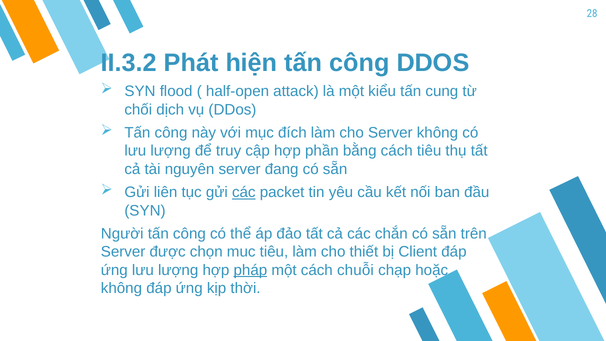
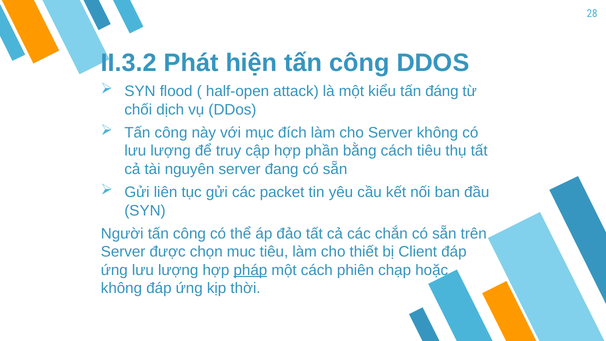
cung: cung -> đáng (442, 91)
các underline: present -> none (244, 192)
chuỗi: chuỗi -> phiên (355, 270)
